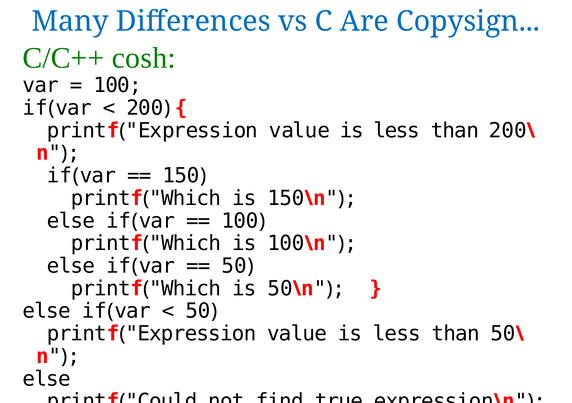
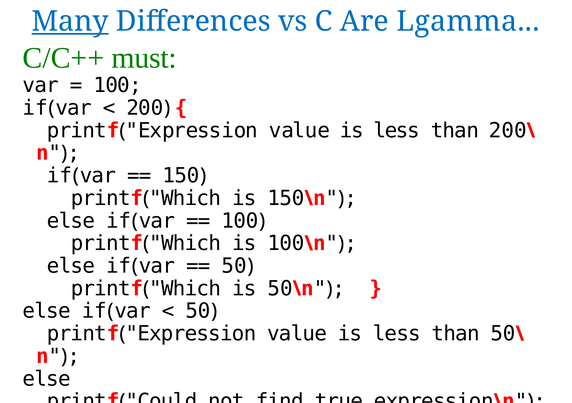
Many underline: none -> present (70, 22)
Copysign: Copysign -> Lgamma (468, 22)
cosh: cosh -> must (144, 58)
